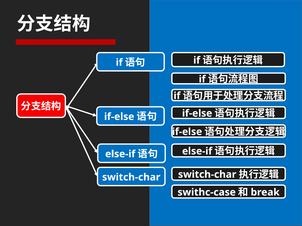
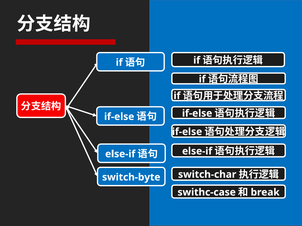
switch-char: switch-char -> switch-byte (131, 178)
